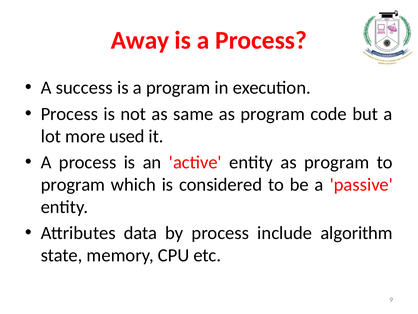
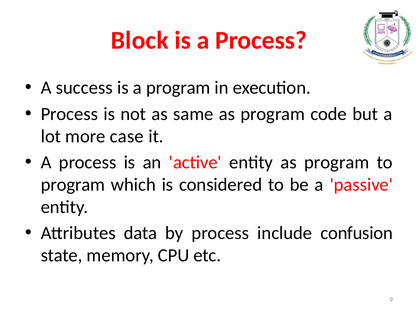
Away: Away -> Block (140, 40)
used: used -> case (127, 136)
algorithm: algorithm -> confusion (357, 233)
